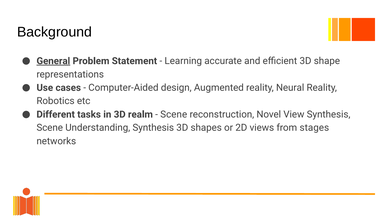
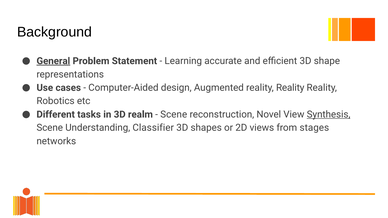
Augmented reality Neural: Neural -> Reality (290, 88)
Synthesis underline: none -> present (329, 115)
Understanding Synthesis: Synthesis -> Classifier (153, 128)
